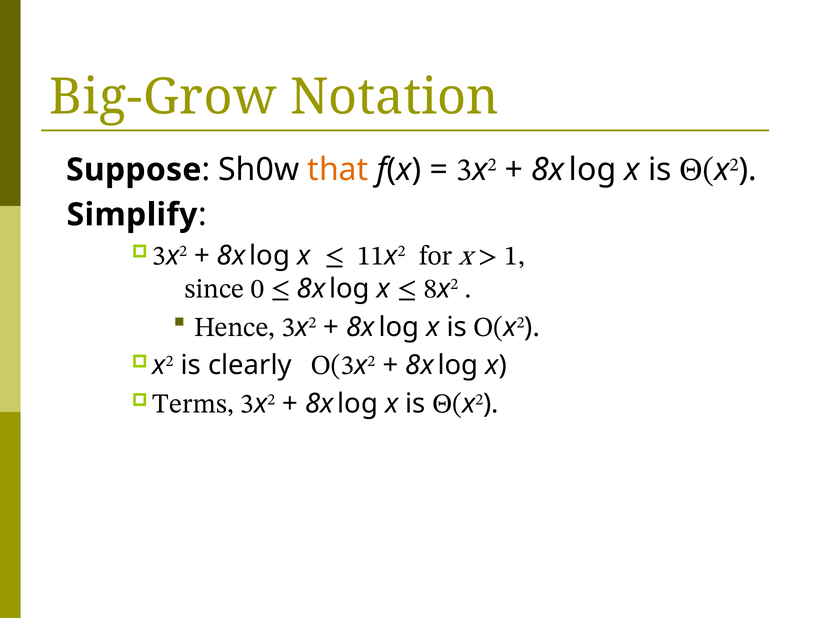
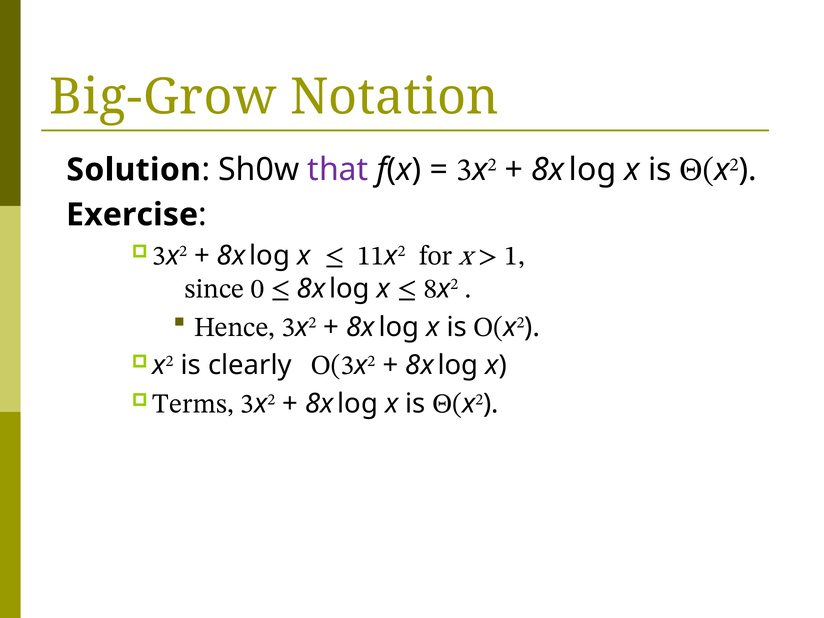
Suppose: Suppose -> Solution (134, 170)
that colour: orange -> purple (338, 170)
Simplify: Simplify -> Exercise (132, 215)
